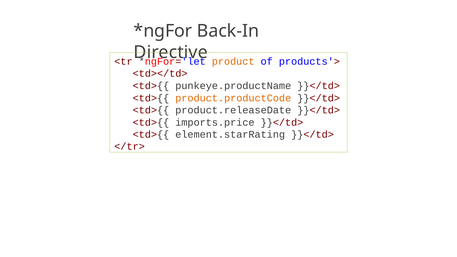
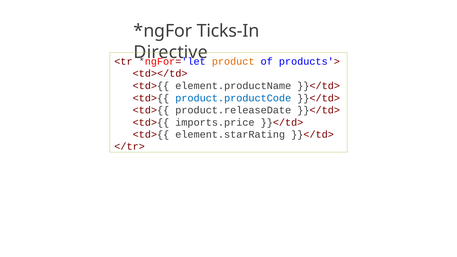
Back-In: Back-In -> Ticks-In (228, 31)
punkeye.productName: punkeye.productName -> element.productName (233, 86)
product.productCode colour: orange -> blue (233, 98)
